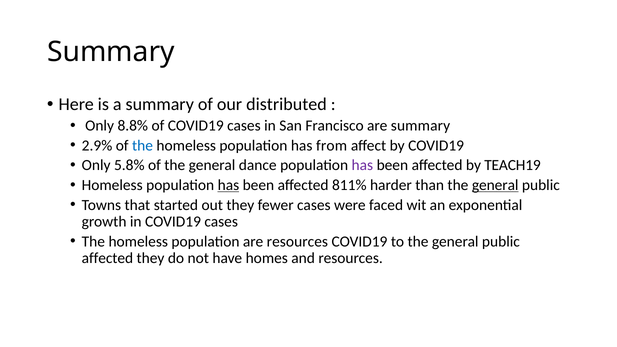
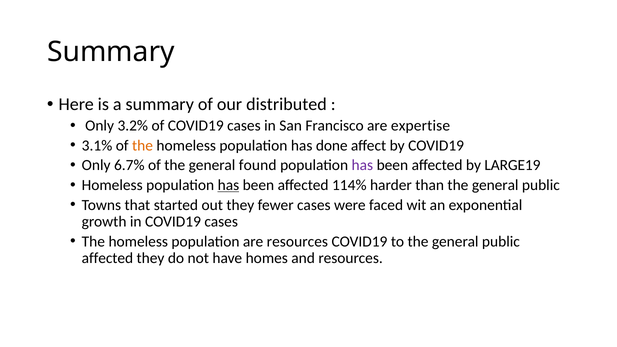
8.8%: 8.8% -> 3.2% (133, 126)
are summary: summary -> expertise (420, 126)
2.9%: 2.9% -> 3.1% (97, 145)
the colour: blue -> orange (143, 145)
from: from -> done (332, 145)
5.8%: 5.8% -> 6.7% (129, 165)
dance: dance -> found (258, 165)
TEACH19: TEACH19 -> LARGE19 (512, 165)
811%: 811% -> 114% (349, 185)
general underline: present -> none (495, 185)
